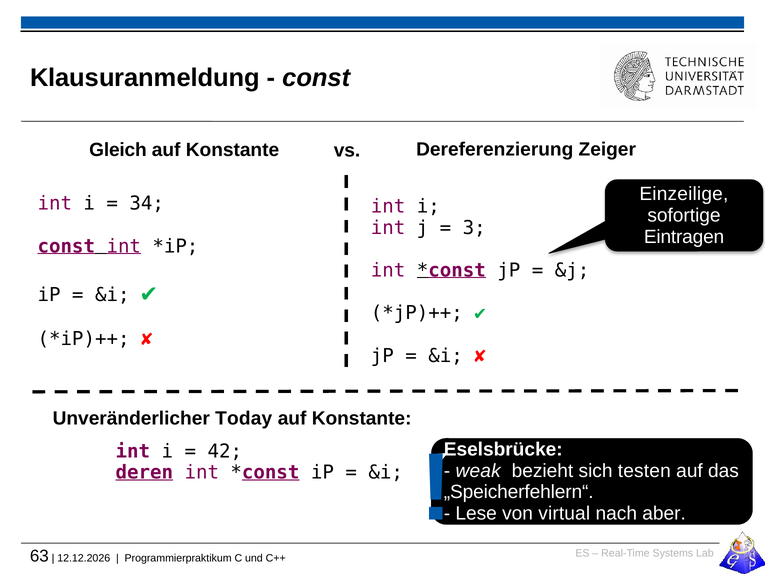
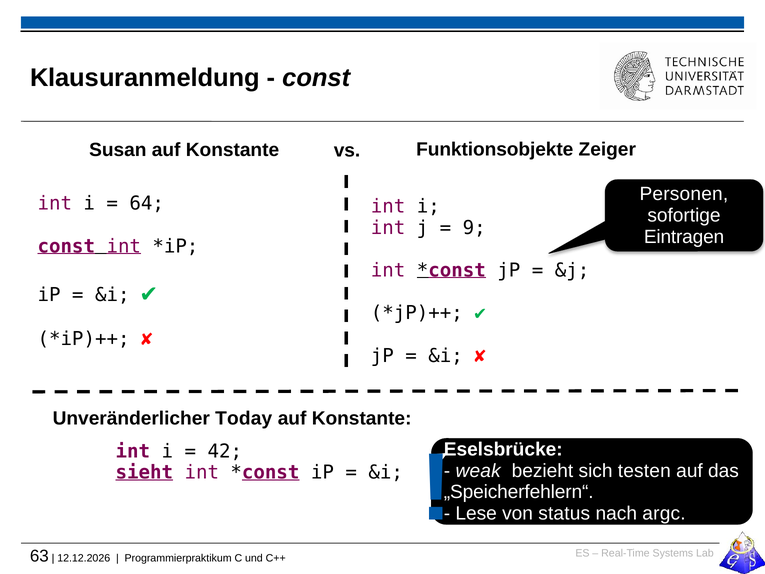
Gleich: Gleich -> Susan (118, 150)
Dereferenzierung: Dereferenzierung -> Funktionsobjekte (495, 150)
Einzeilige: Einzeilige -> Personen (684, 194)
34: 34 -> 64 (147, 204)
3: 3 -> 9 (474, 228)
deren: deren -> sieht (144, 472)
virtual: virtual -> status (564, 513)
aber: aber -> argc (664, 513)
